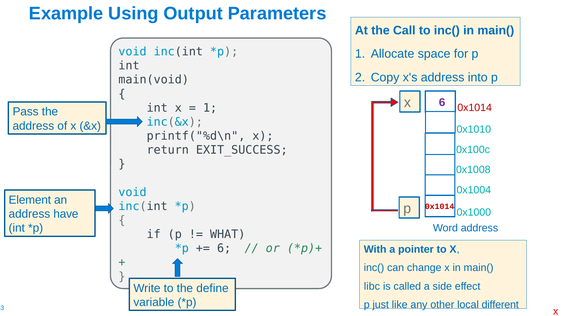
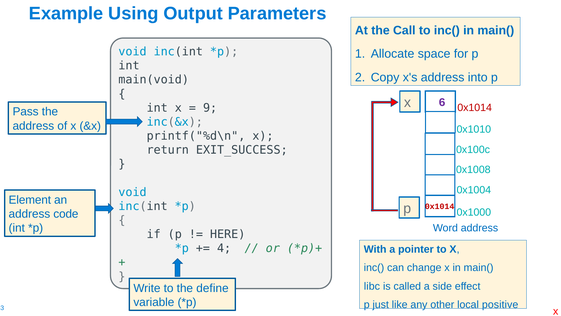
1: 1 -> 9 (210, 108)
have: have -> code (66, 214)
WHAT: WHAT -> HERE (228, 234)
6: 6 -> 4 (224, 248)
different: different -> positive (500, 304)
